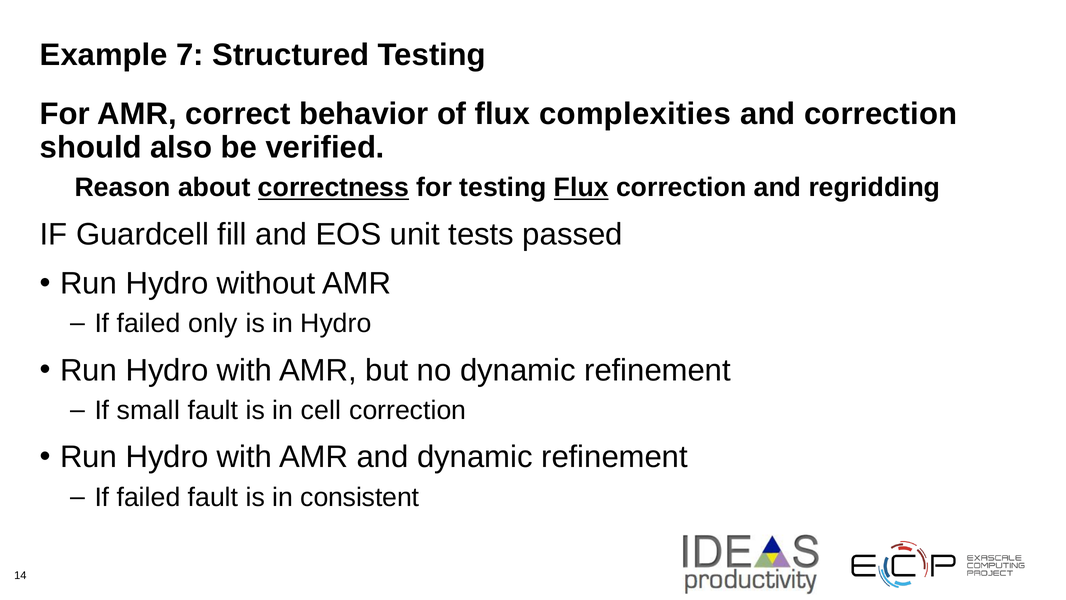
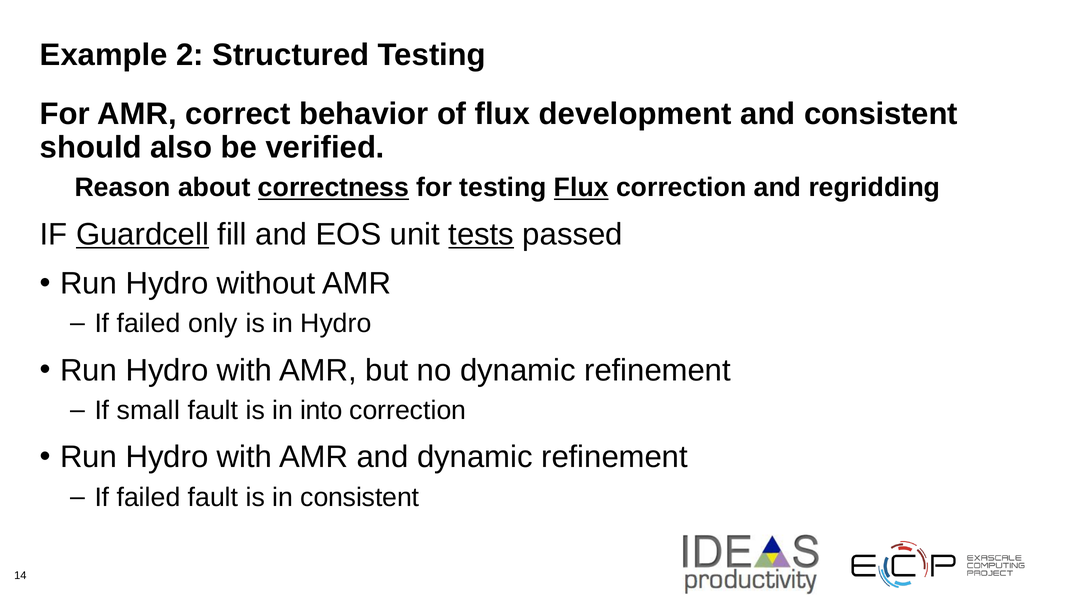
7: 7 -> 2 (190, 55)
complexities: complexities -> development (635, 114)
and correction: correction -> consistent (881, 114)
Guardcell underline: none -> present (142, 234)
tests underline: none -> present (481, 234)
cell: cell -> into (321, 410)
